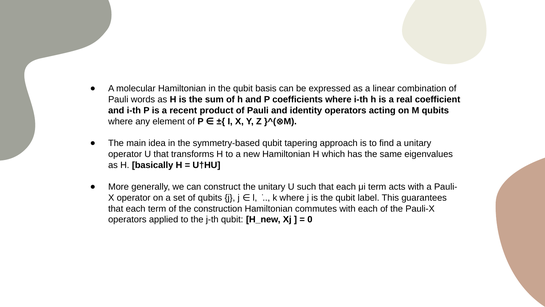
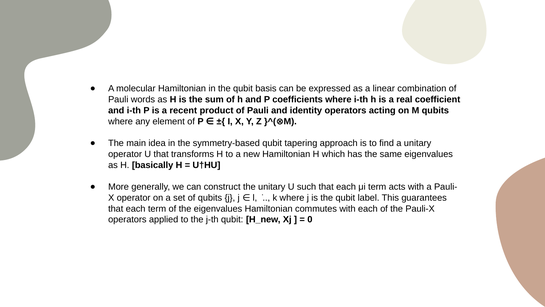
the construction: construction -> eigenvalues (218, 208)
